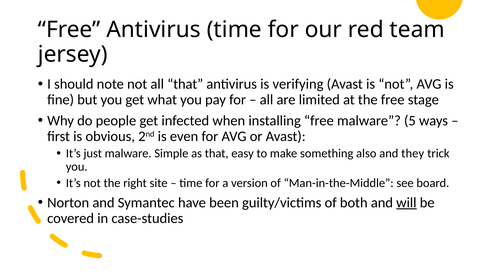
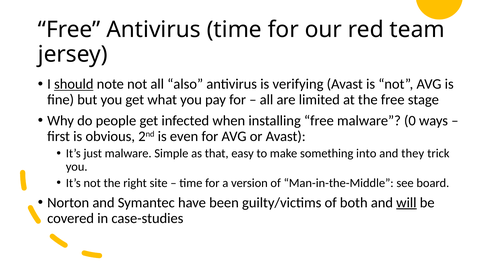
should underline: none -> present (74, 84)
all that: that -> also (185, 84)
5: 5 -> 0 (410, 120)
also: also -> into (366, 153)
